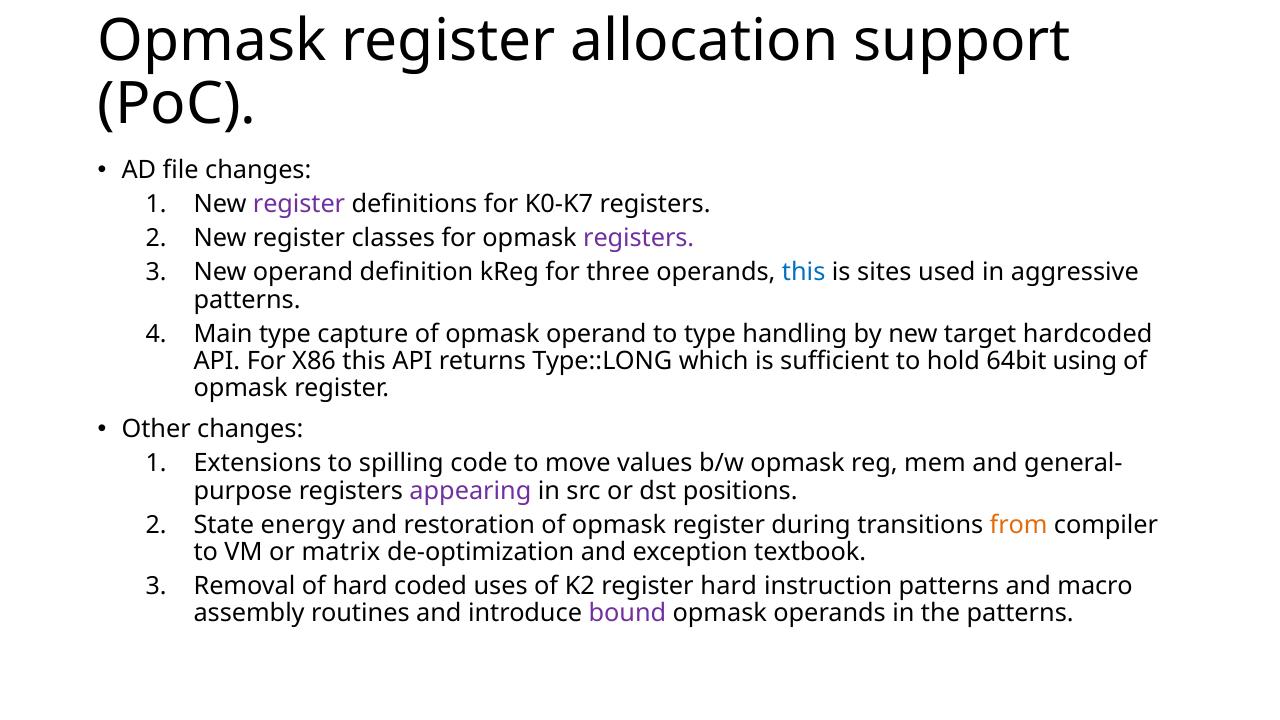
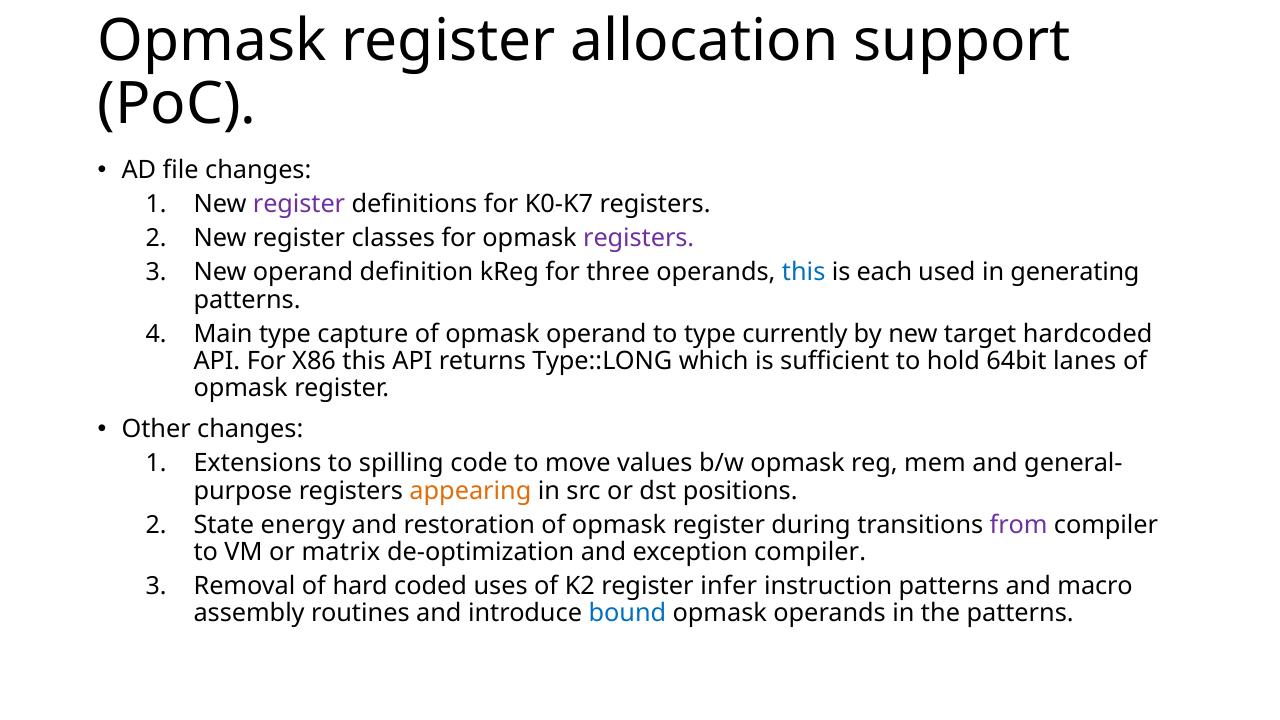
sites: sites -> each (884, 272)
aggressive: aggressive -> generating (1075, 272)
handling: handling -> currently (795, 334)
using: using -> lanes (1085, 361)
appearing colour: purple -> orange (470, 491)
from colour: orange -> purple (1019, 525)
exception textbook: textbook -> compiler (810, 552)
register hard: hard -> infer (729, 586)
bound colour: purple -> blue (627, 613)
